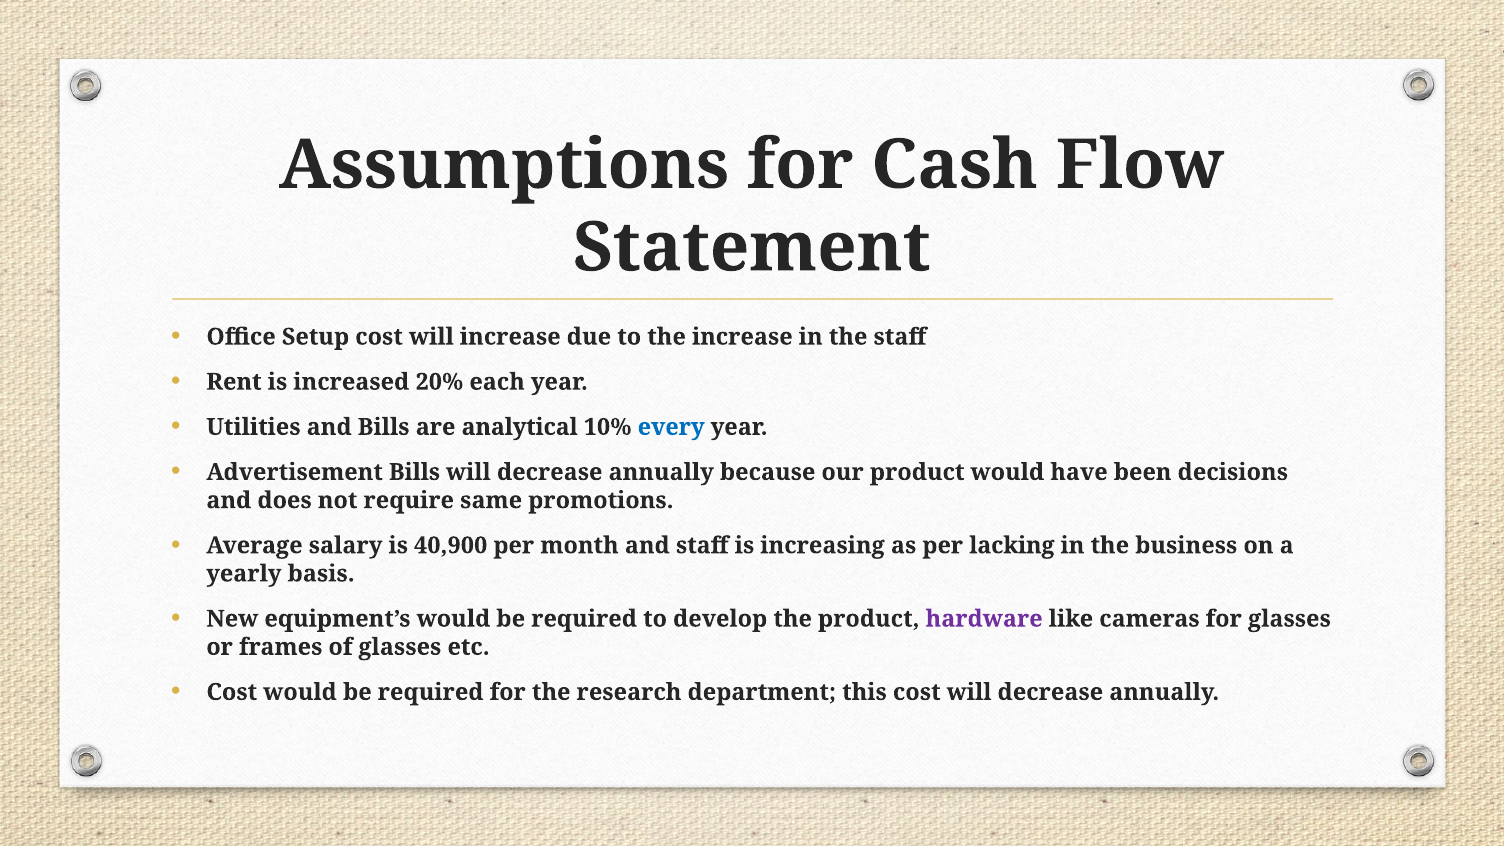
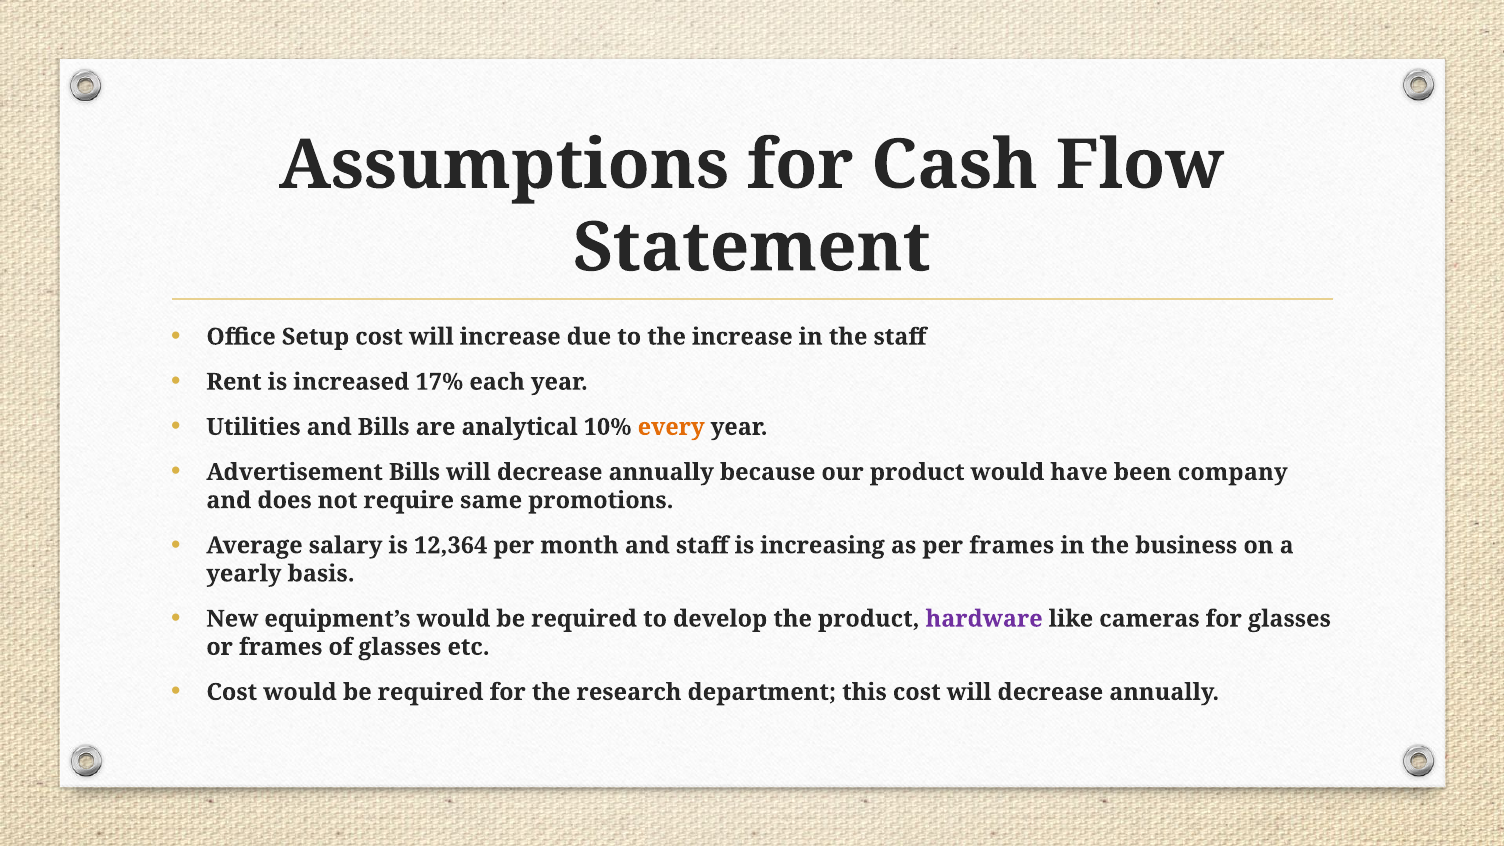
20%: 20% -> 17% (439, 382)
every colour: blue -> orange (671, 427)
decisions: decisions -> company (1233, 472)
40,900: 40,900 -> 12,364 (451, 545)
per lacking: lacking -> frames (1012, 545)
